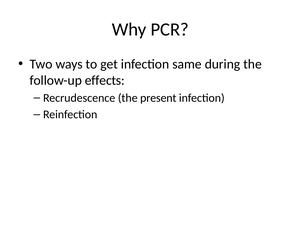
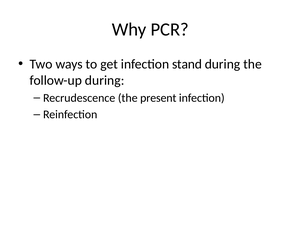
same: same -> stand (187, 64)
follow-up effects: effects -> during (105, 80)
